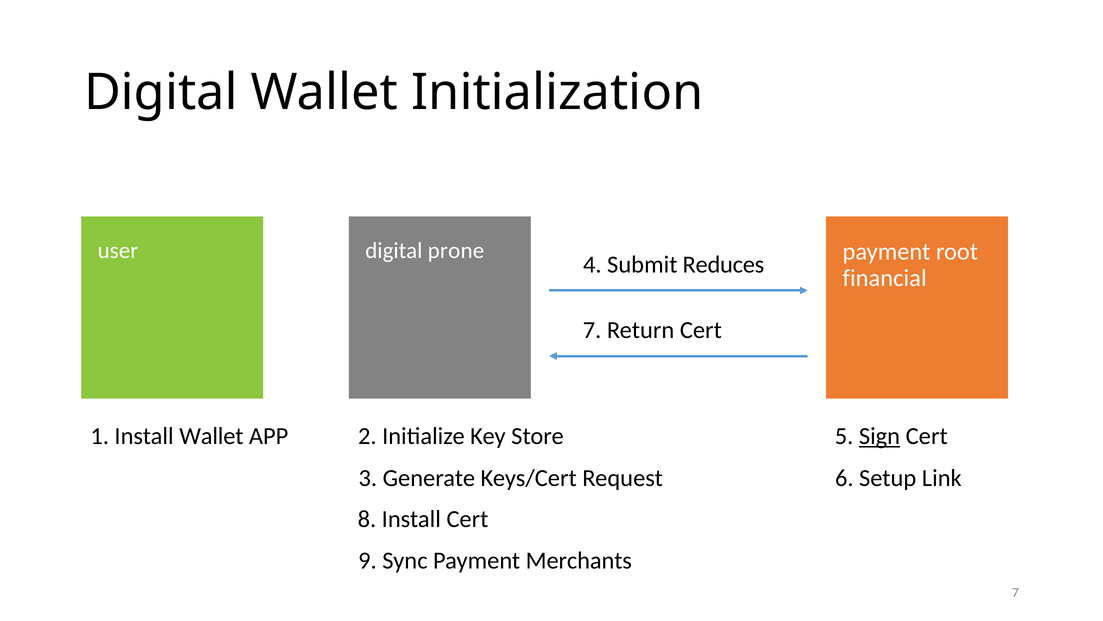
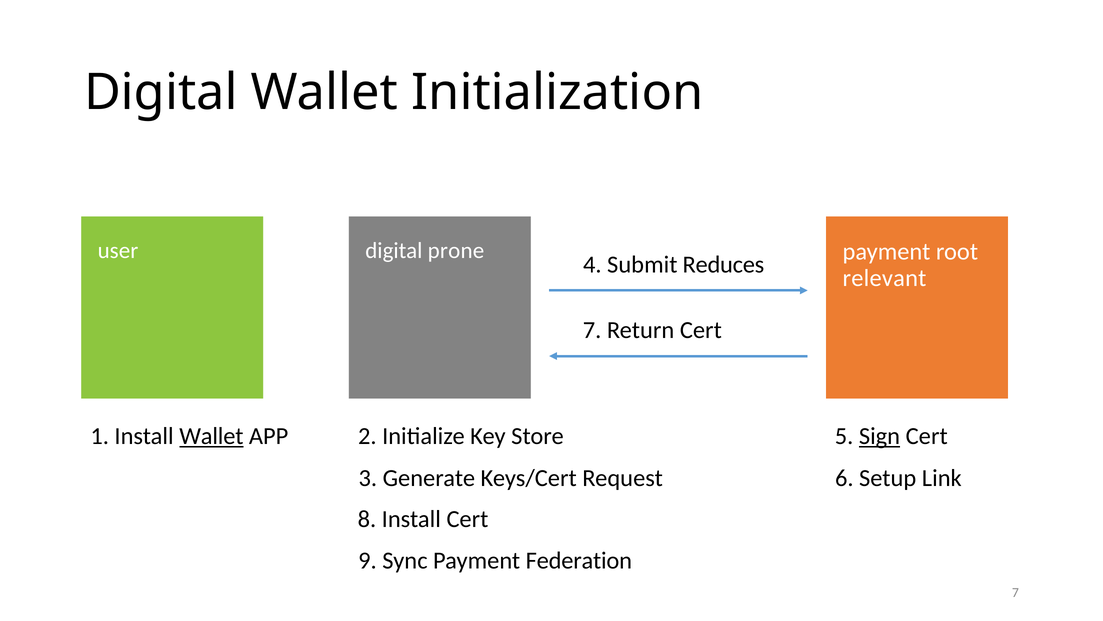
financial: financial -> relevant (884, 278)
Wallet underline: none -> present (211, 436)
Merchants: Merchants -> Federation (579, 560)
